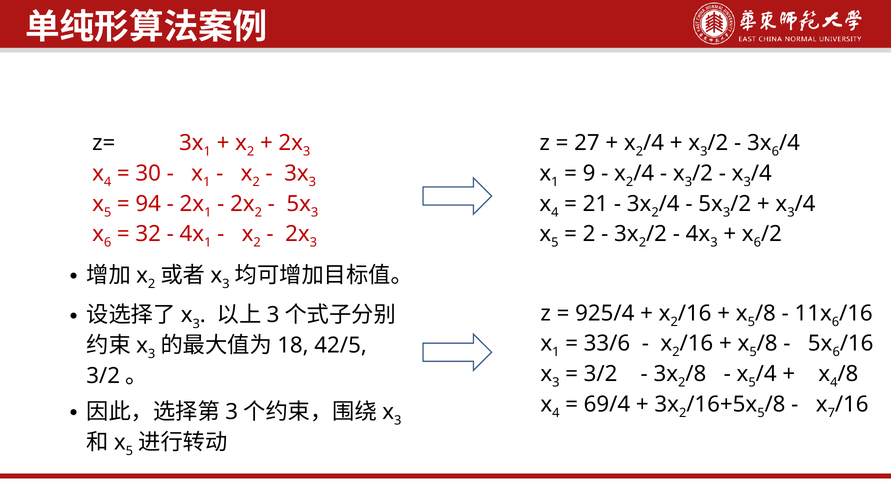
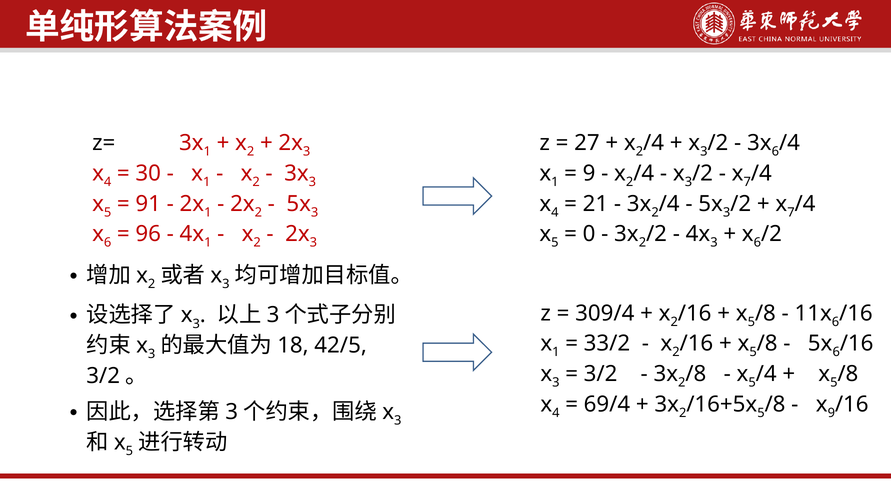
3: 3 -> 7 (747, 182)
94: 94 -> 91 (148, 204)
3: 3 -> 7 (791, 212)
32: 32 -> 96 (148, 234)
2: 2 -> 0 (589, 234)
925/4: 925/4 -> 309/4 (605, 313)
33/6: 33/6 -> 33/2 (607, 344)
4: 4 -> 5 (834, 383)
7: 7 -> 9 (831, 413)
